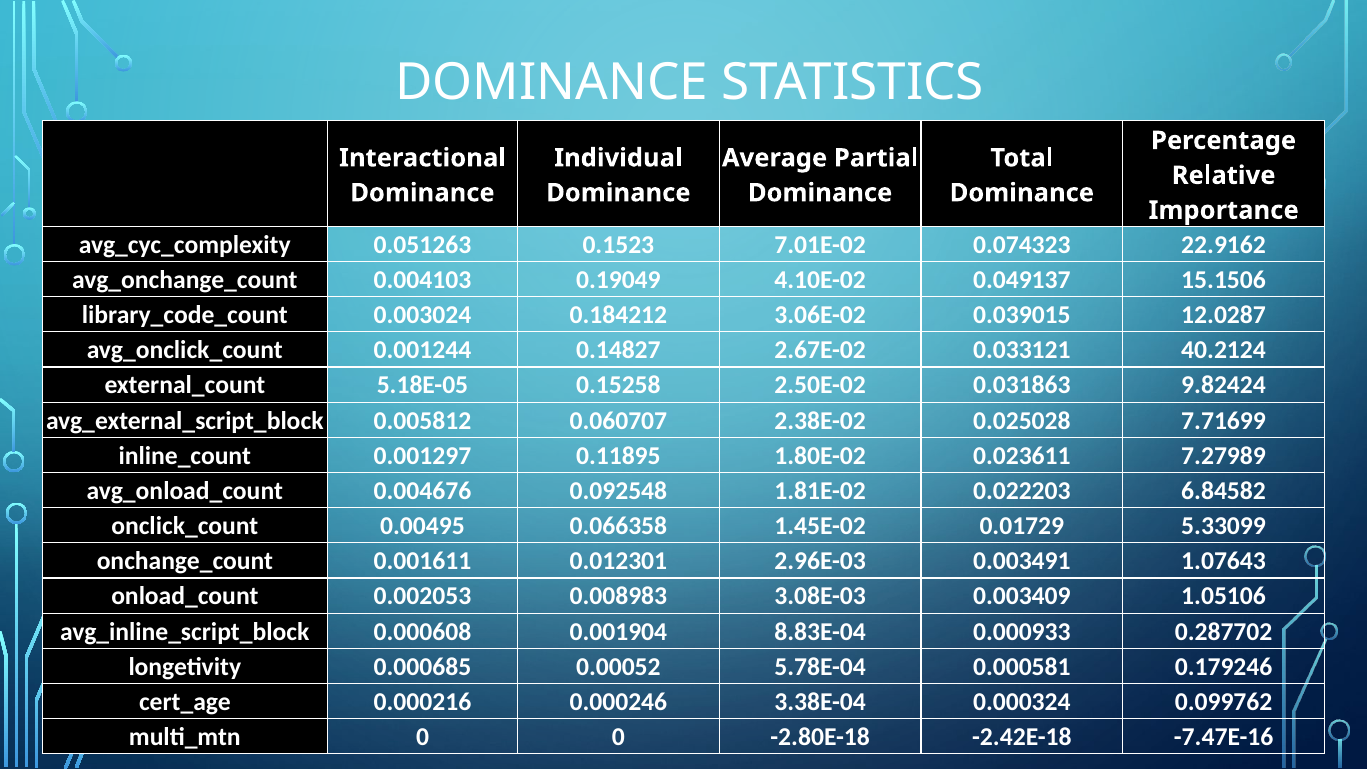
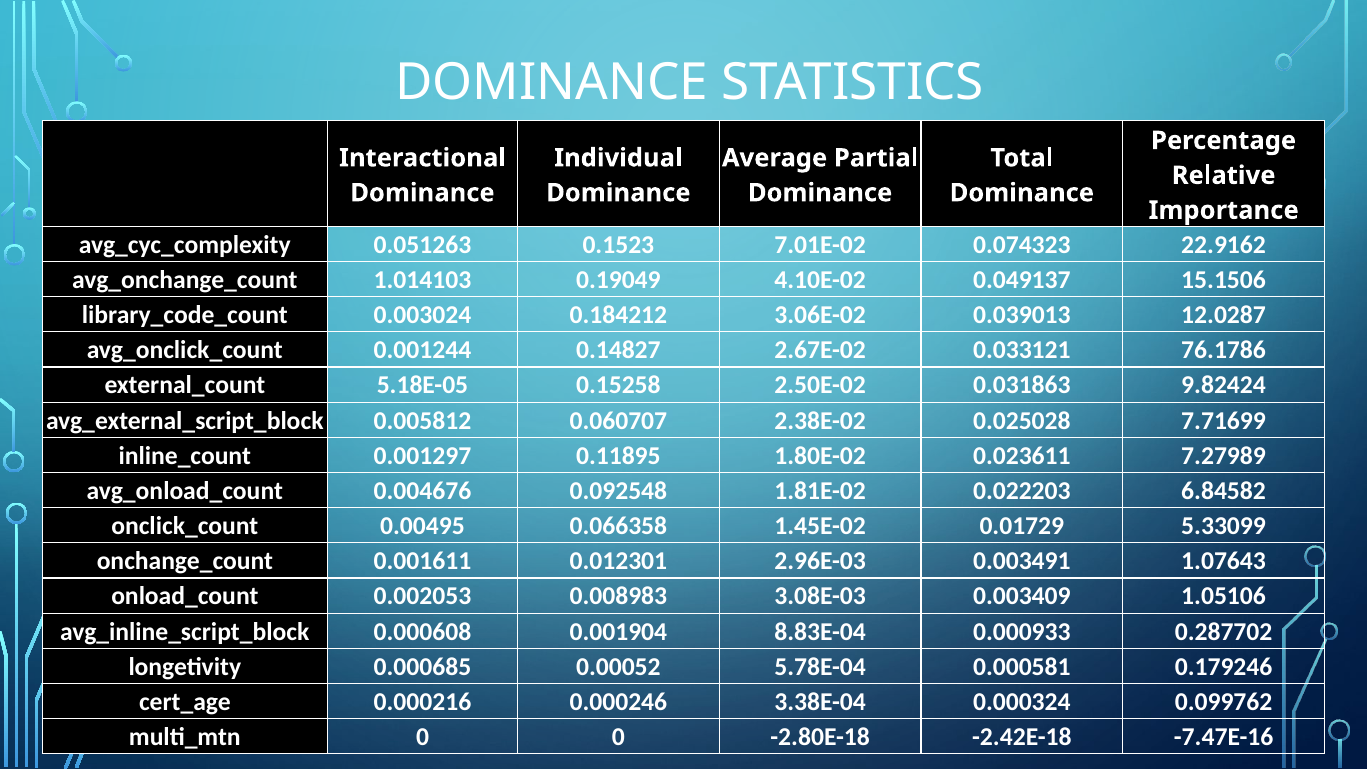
0.004103: 0.004103 -> 1.014103 (422, 280)
0.039015: 0.039015 -> 0.039013 (1022, 315)
40.2124: 40.2124 -> 76.1786 (1224, 350)
